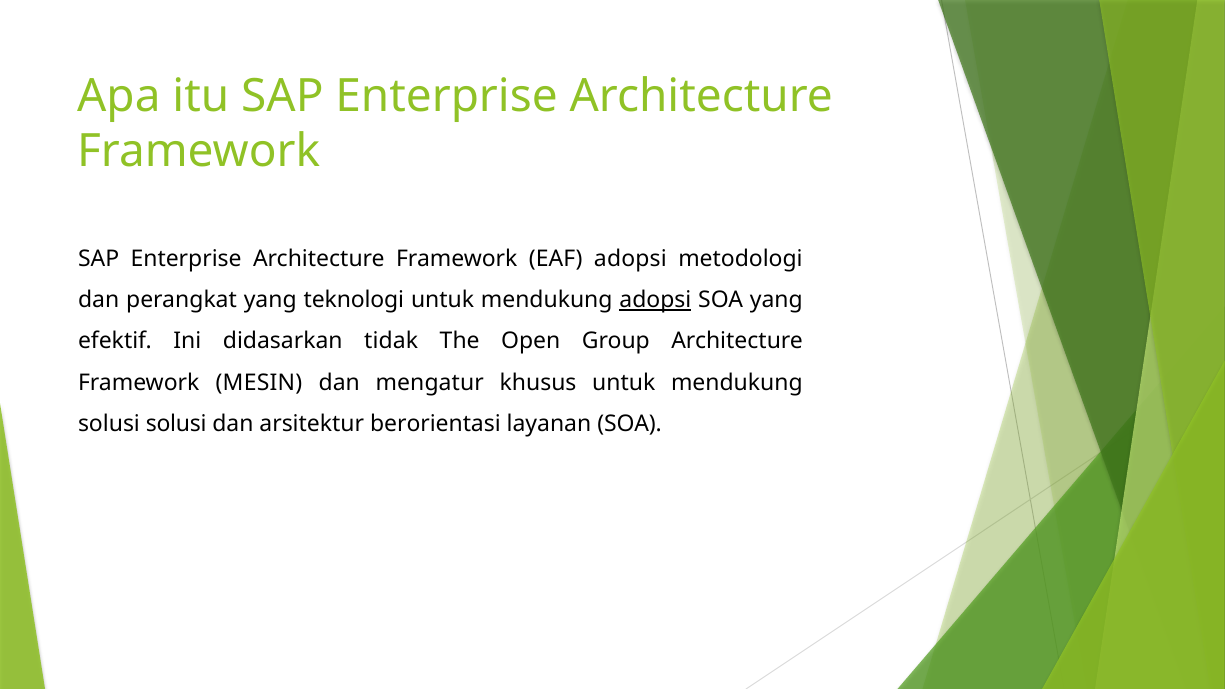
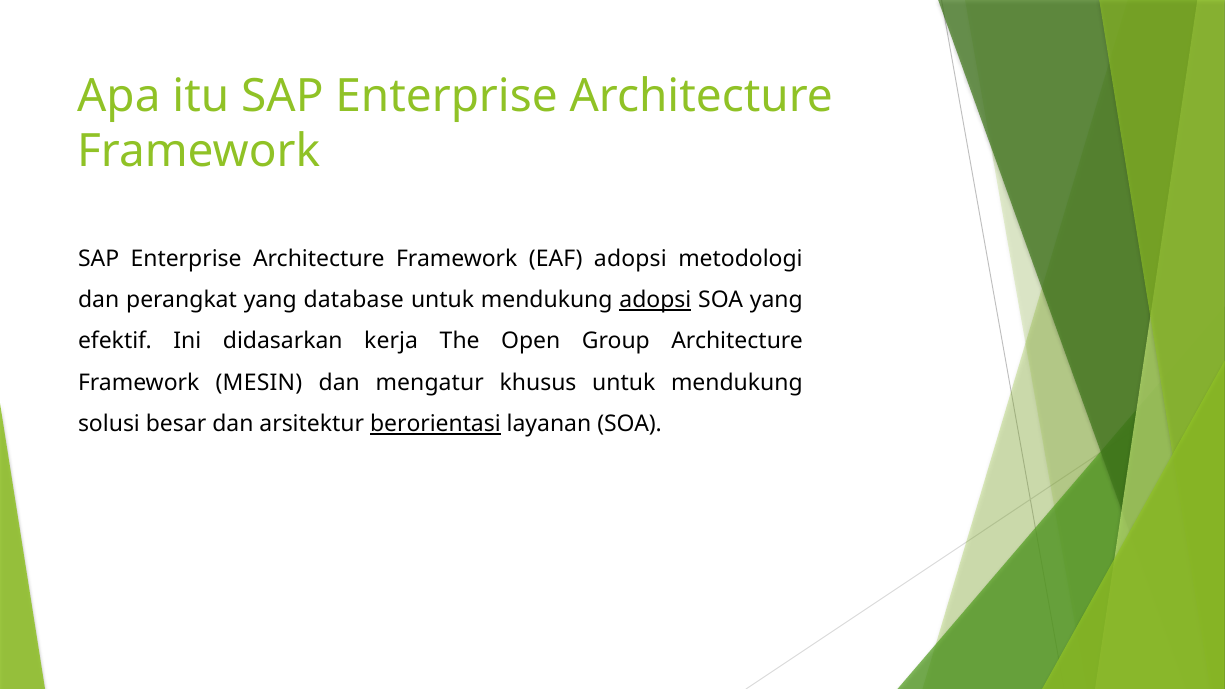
teknologi: teknologi -> database (354, 300)
tidak: tidak -> kerja (391, 341)
solusi solusi: solusi -> besar (176, 424)
berorientasi underline: none -> present (435, 424)
